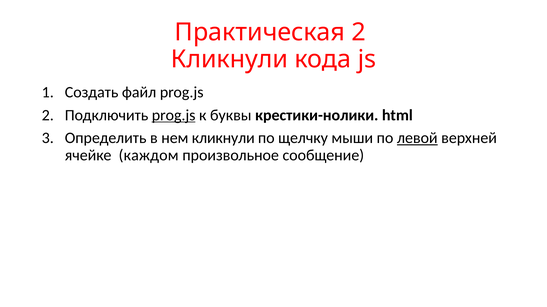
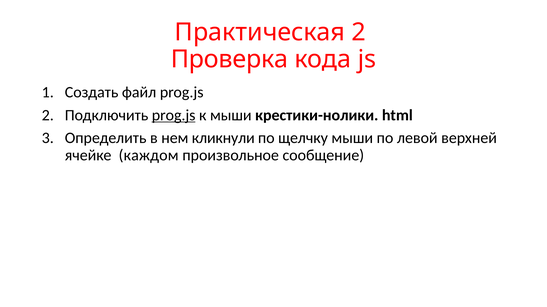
Кликнули: Кликнули -> Проверка (229, 59)
к буквы: буквы -> мыши (231, 115)
левой underline: present -> none (417, 138)
